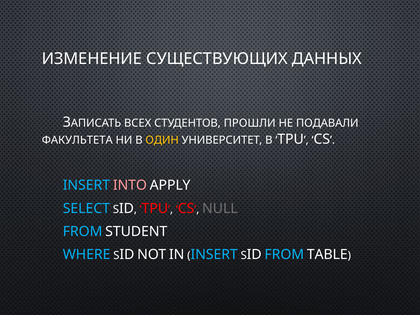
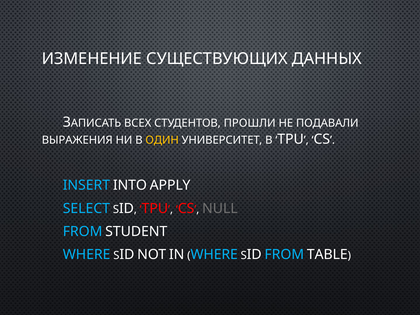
ФАКУЛЬТЕТА: ФАКУЛЬТЕТА -> ВЫРАЖЕНИЯ (77, 140)
INTO colour: pink -> white (130, 185)
INSERT: INSERT -> WHERE (214, 255)
